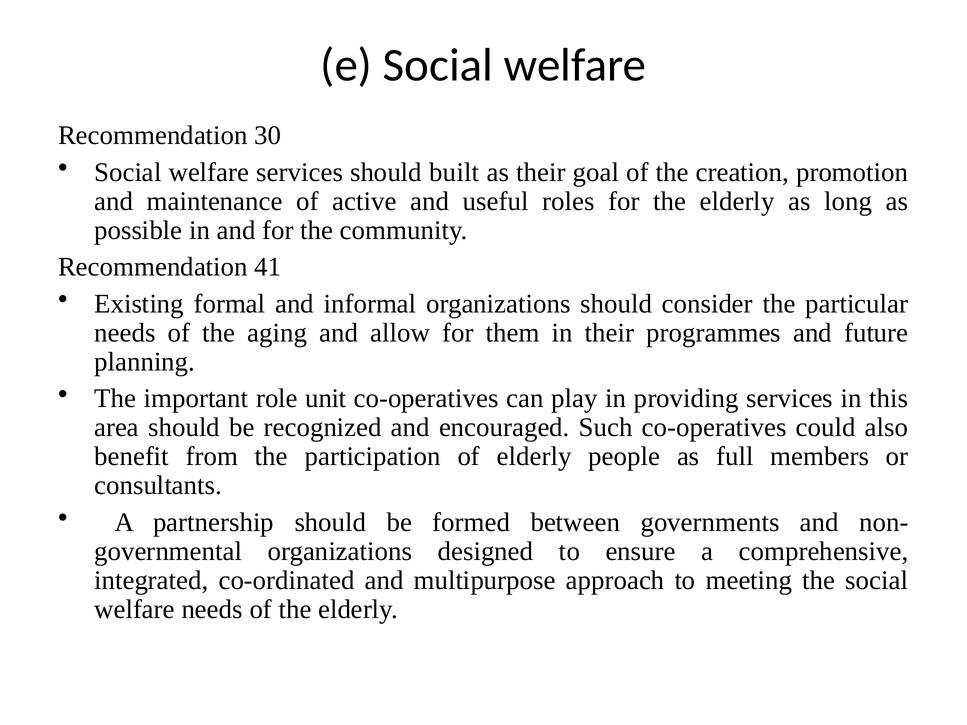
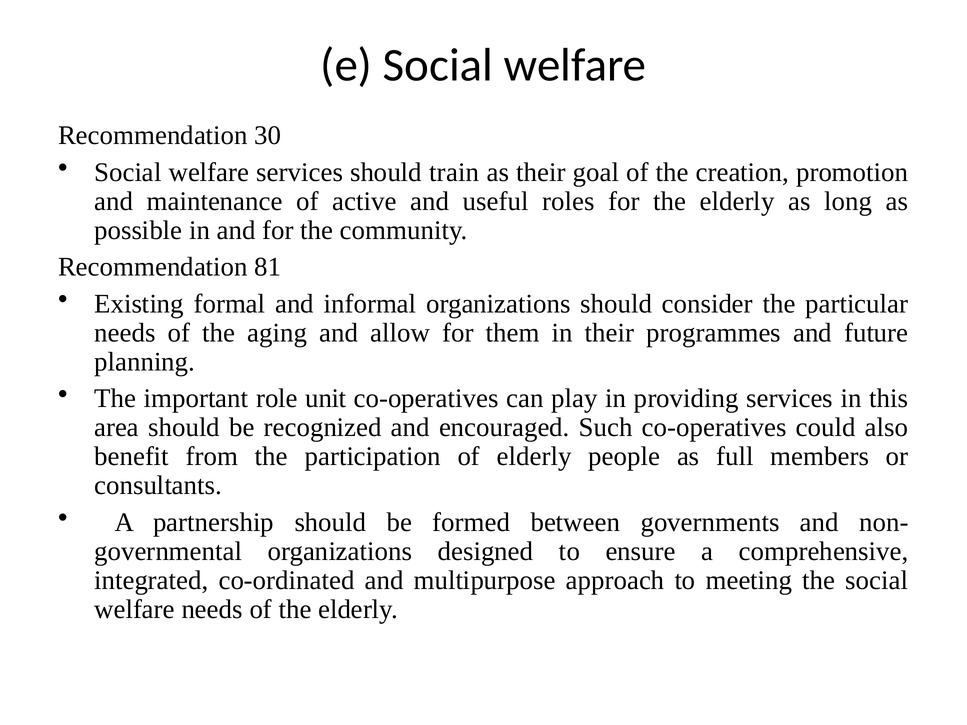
built: built -> train (454, 172)
41: 41 -> 81 (268, 267)
